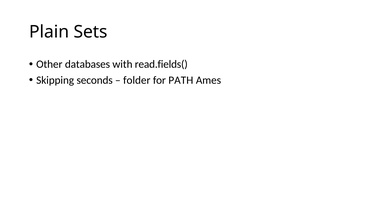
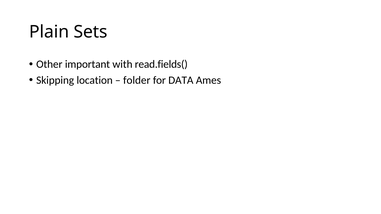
databases: databases -> important (87, 64)
seconds: seconds -> location (95, 80)
PATH: PATH -> DATA (181, 80)
